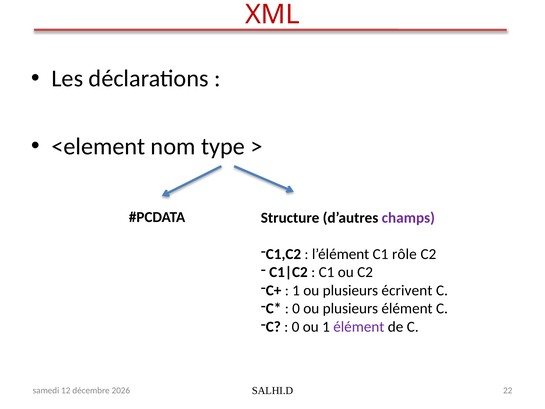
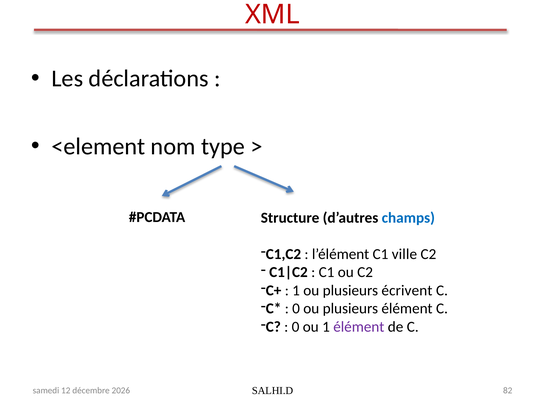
champs colour: purple -> blue (408, 218)
rôle: rôle -> ville (404, 254)
22: 22 -> 82 (508, 390)
